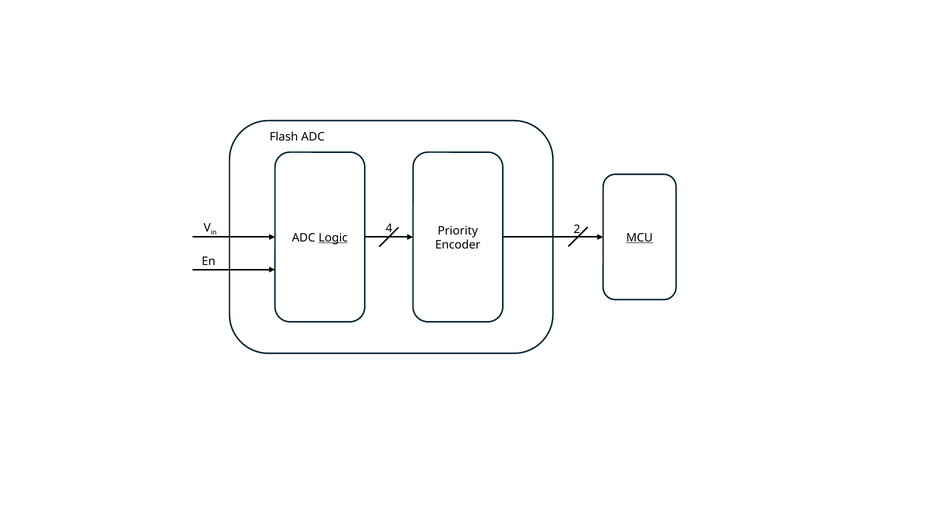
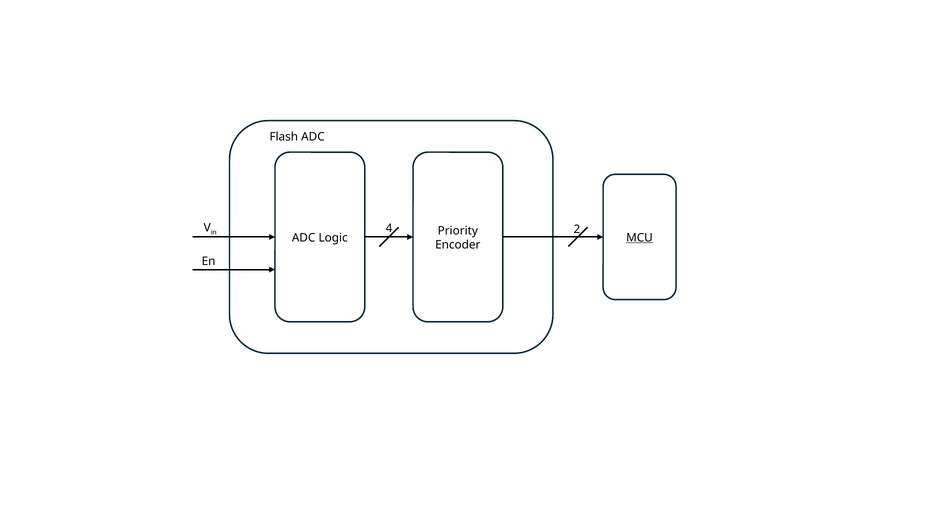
Logic underline: present -> none (333, 238)
